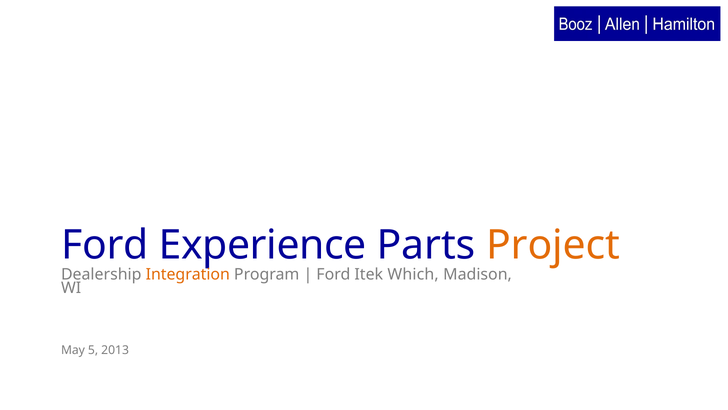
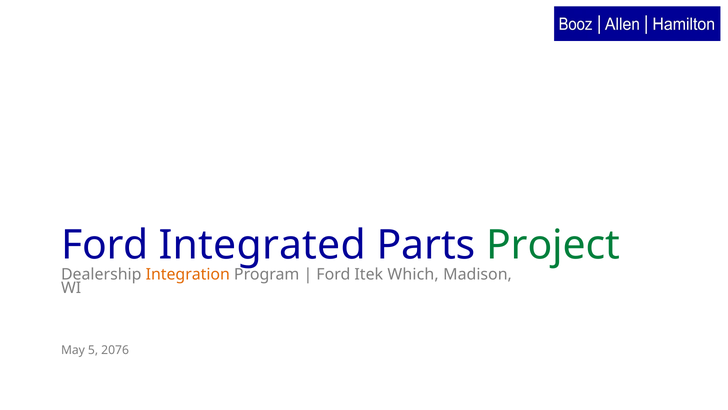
Experience: Experience -> Integrated (262, 245)
Project colour: orange -> green (553, 245)
2013: 2013 -> 2076 (115, 350)
